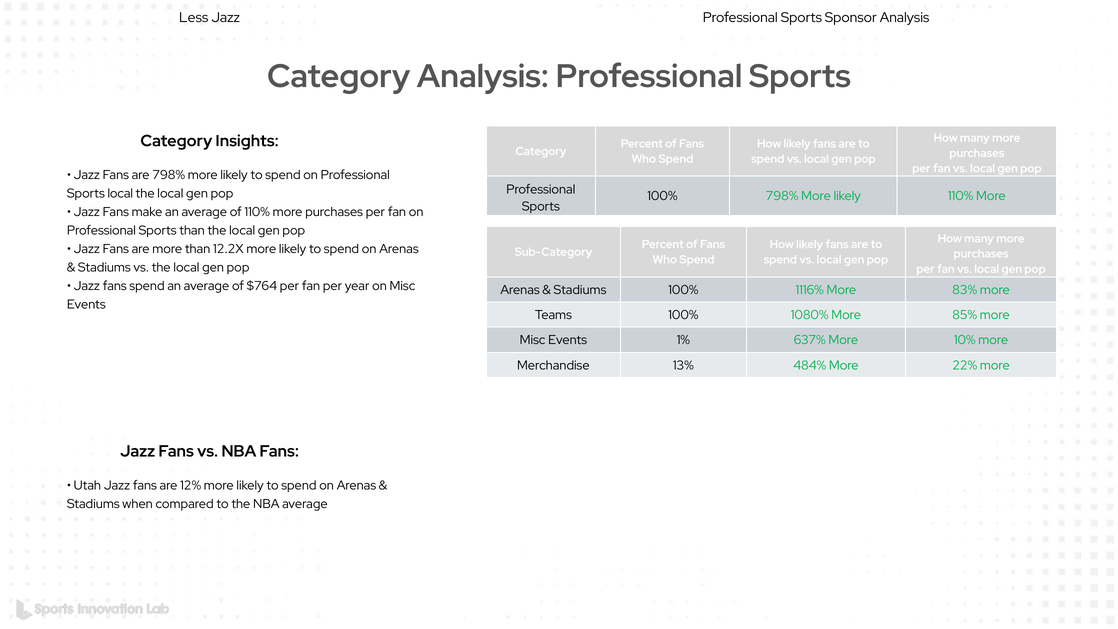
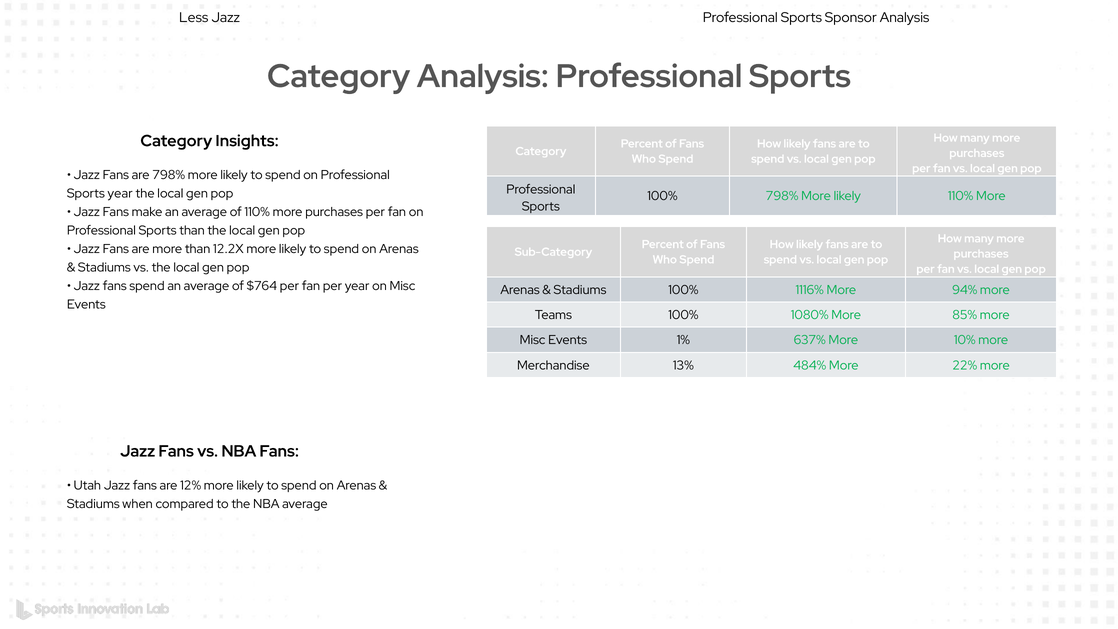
Sports local: local -> year (120, 194)
83%: 83% -> 94% (965, 290)
